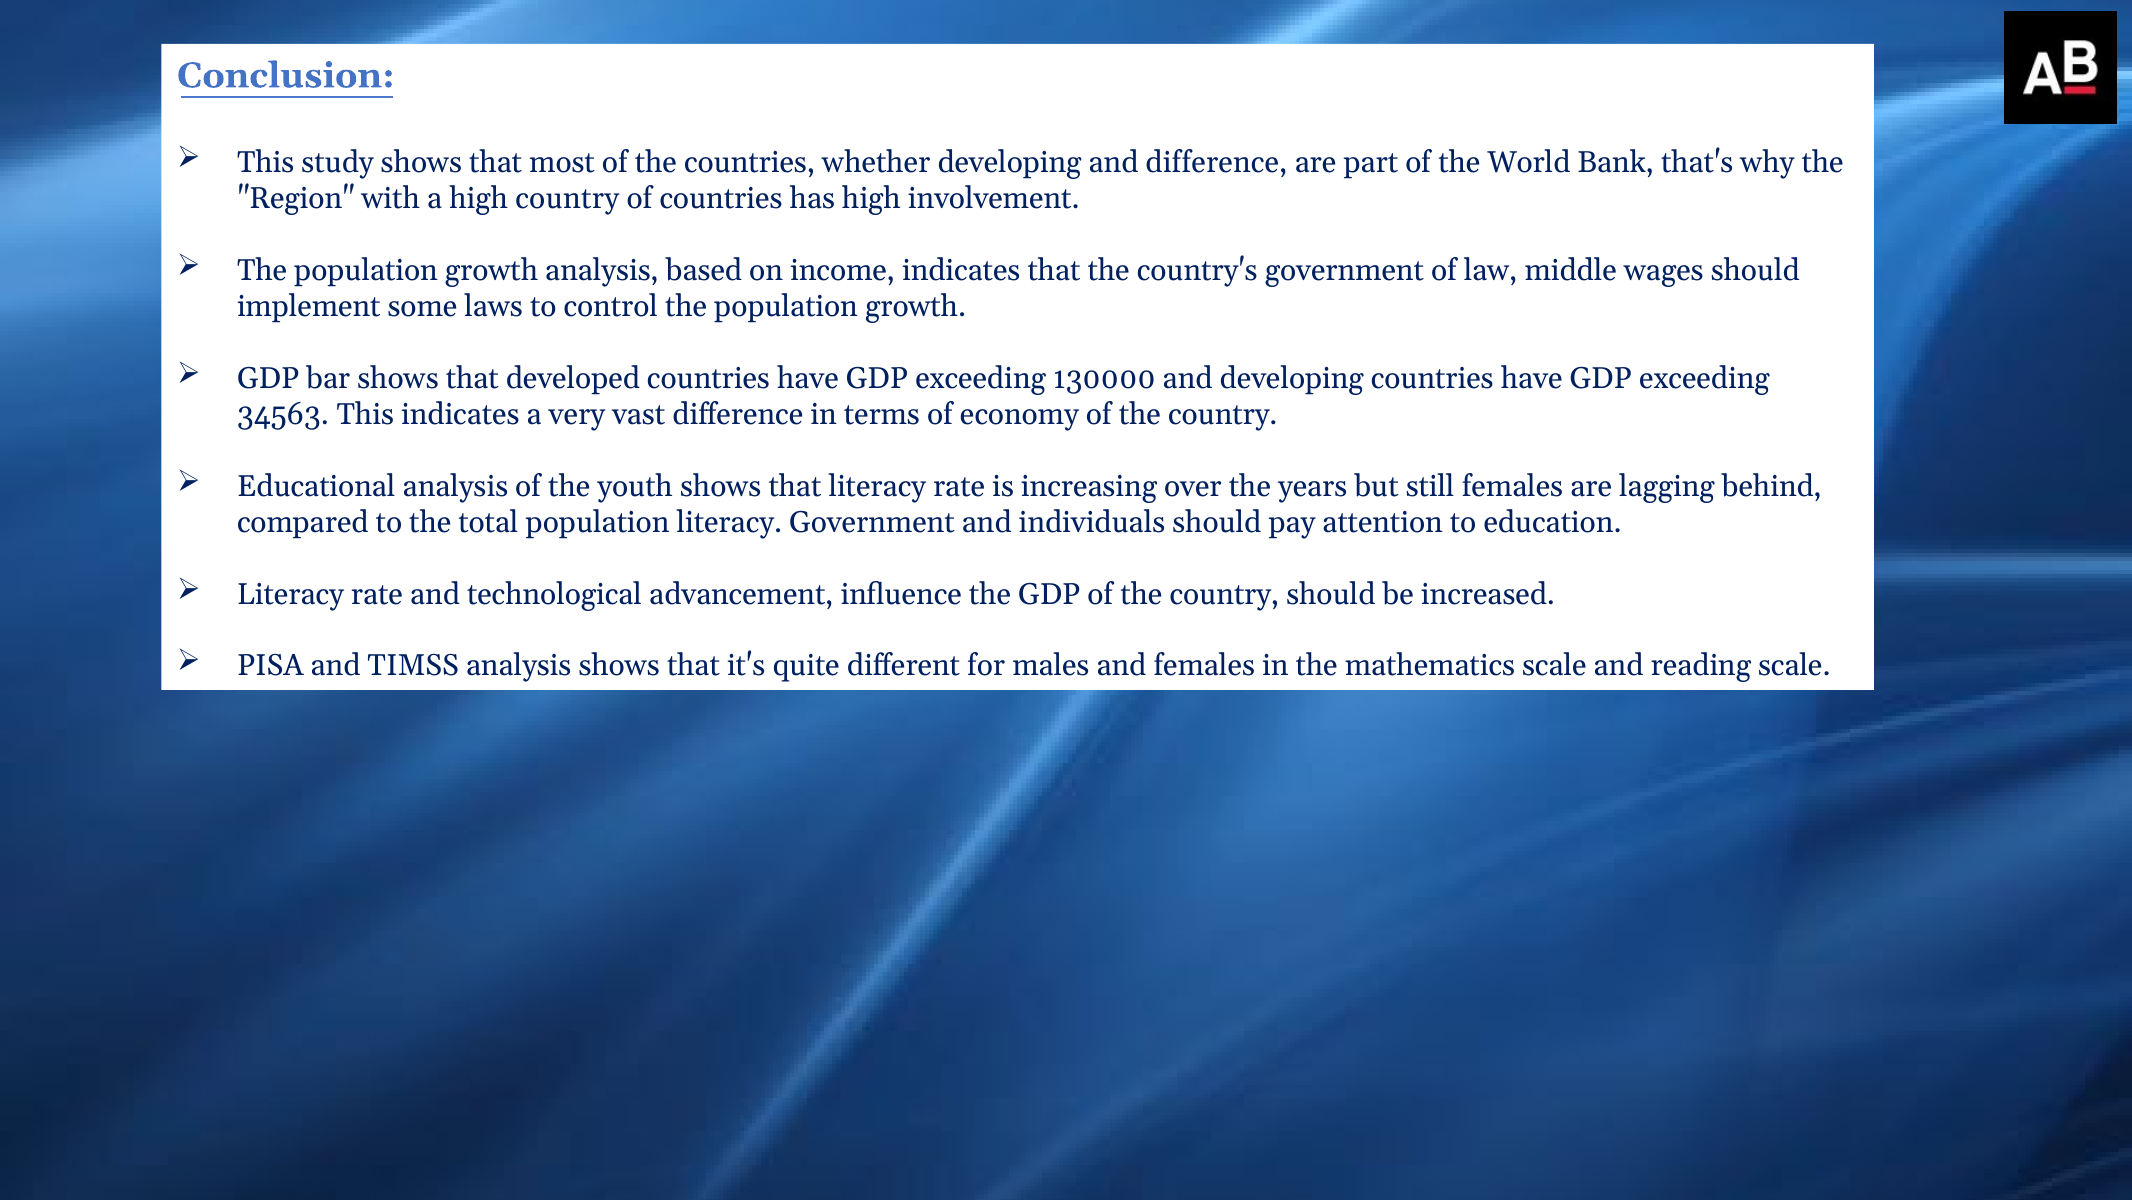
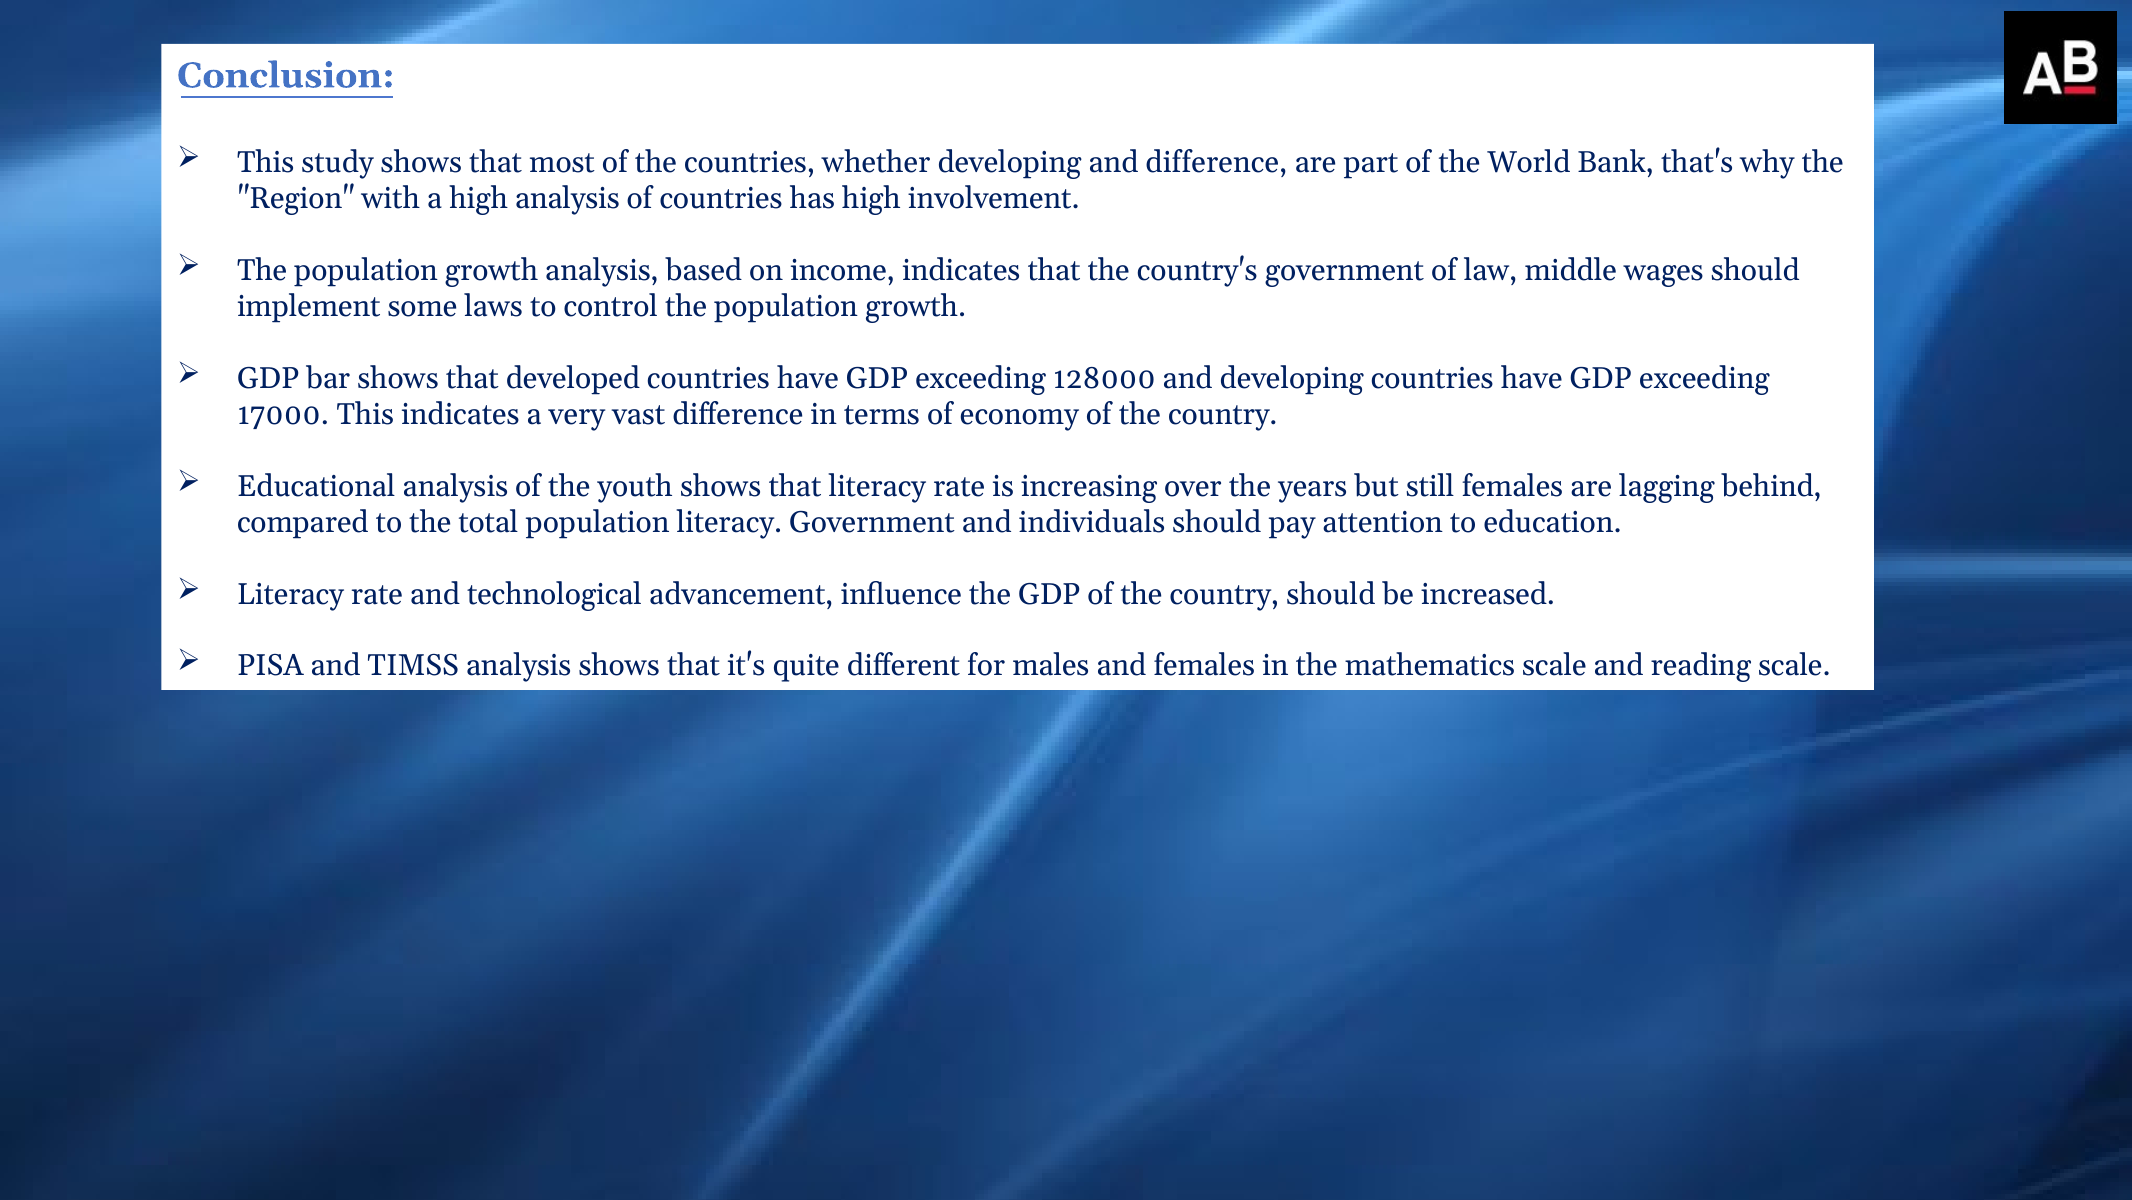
high country: country -> analysis (567, 198)
130000: 130000 -> 128000 (1104, 378)
34563: 34563 -> 17000 (283, 414)
